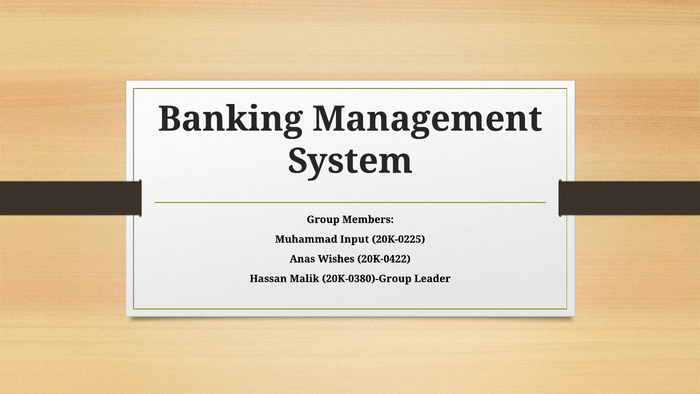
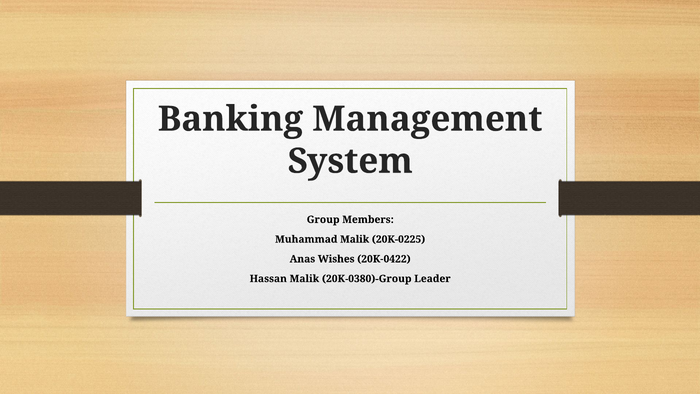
Muhammad Input: Input -> Malik (355, 239)
